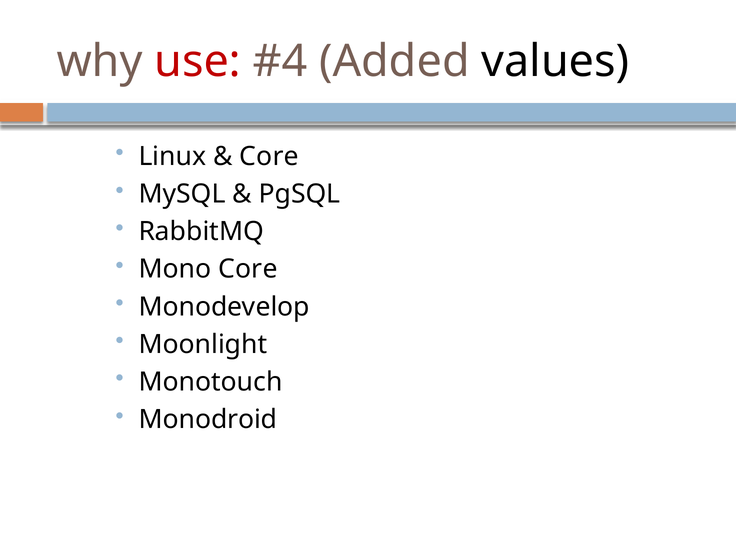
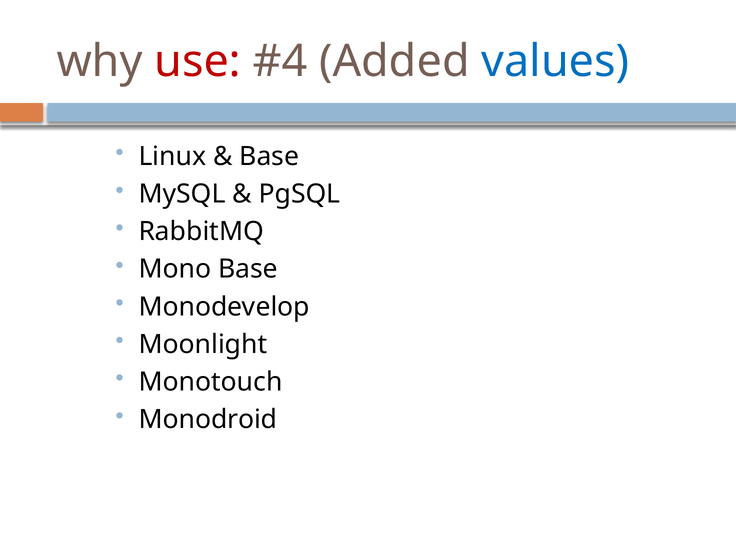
values colour: black -> blue (555, 61)
Core: Core -> Base (269, 156)
Mono Core: Core -> Base (248, 269)
